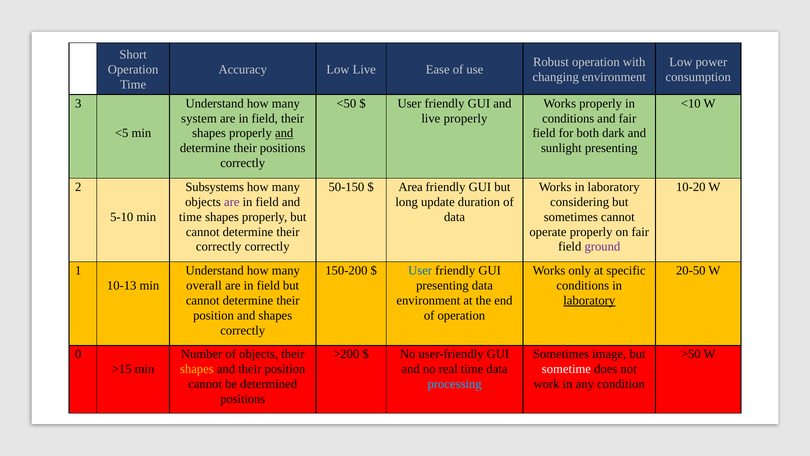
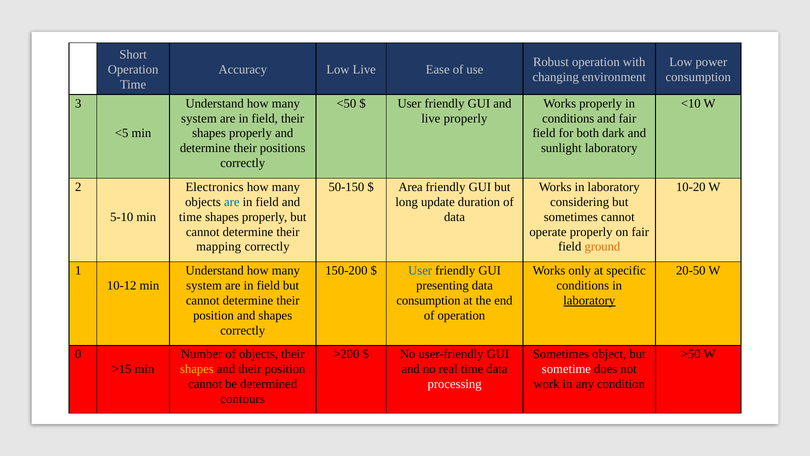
and underline: present -> none (284, 133)
sunlight presenting: presenting -> laboratory (611, 148)
Subsystems: Subsystems -> Electronics (215, 187)
are colour: purple -> blue (232, 202)
correctly: correctly -> mapping (219, 247)
ground colour: purple -> orange (602, 247)
10-13: 10-13 -> 10-12 (122, 285)
overall: overall -> system (204, 285)
environment: environment -> consumption (428, 300)
image: image -> object (609, 354)
processing colour: light blue -> white (455, 384)
positions: positions -> contours (243, 399)
